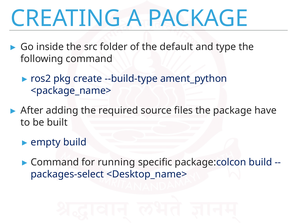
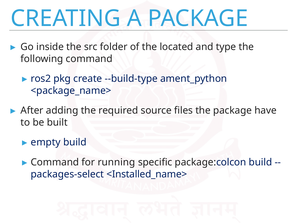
default: default -> located (176, 47)
<Desktop_name>: <Desktop_name> -> <Installed_name> (147, 174)
